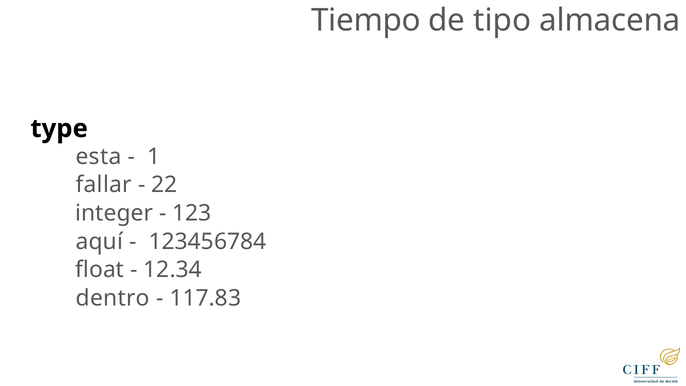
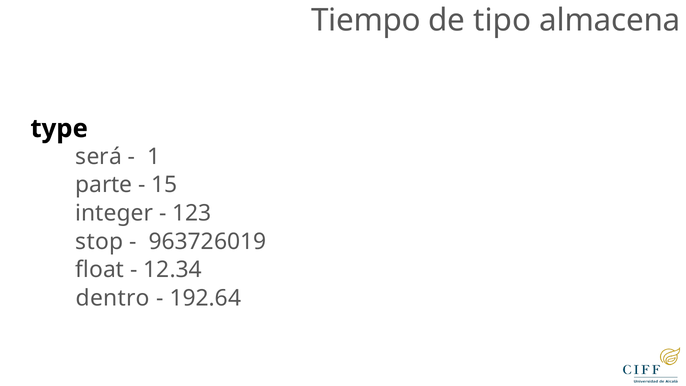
esta: esta -> será (99, 157)
fallar: fallar -> parte (104, 185)
22: 22 -> 15 (164, 185)
aquí: aquí -> stop (99, 241)
123456784: 123456784 -> 963726019 (207, 241)
117.83: 117.83 -> 192.64 (205, 298)
